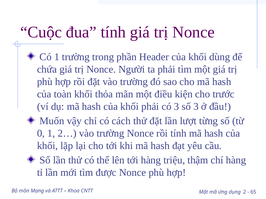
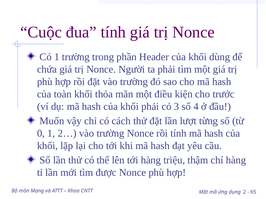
số 3: 3 -> 4 (196, 107)
